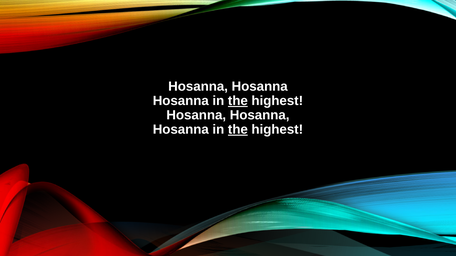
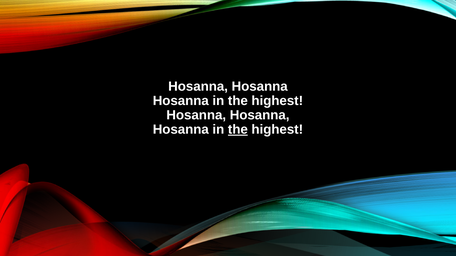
the underline: present -> none (238, 101)
